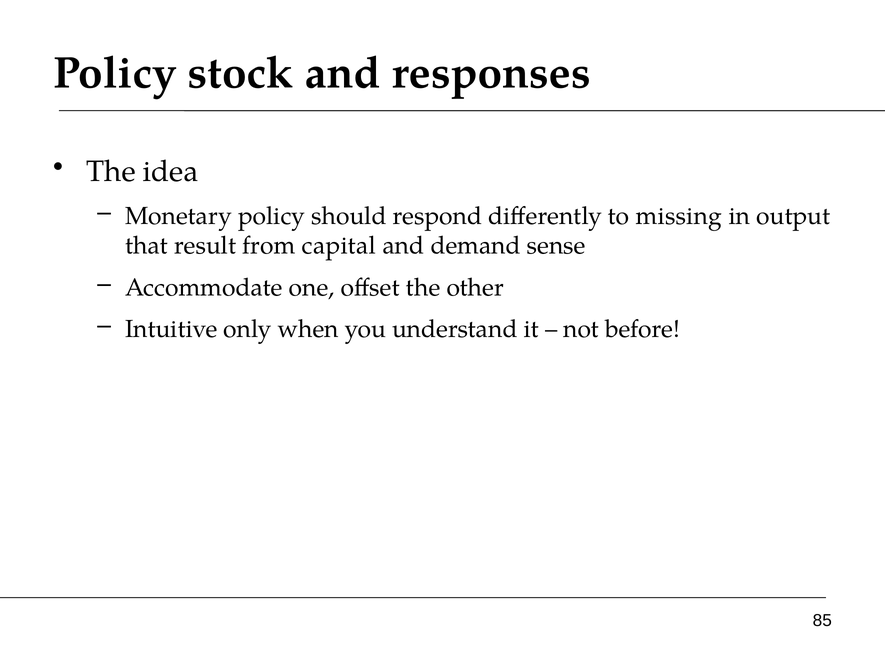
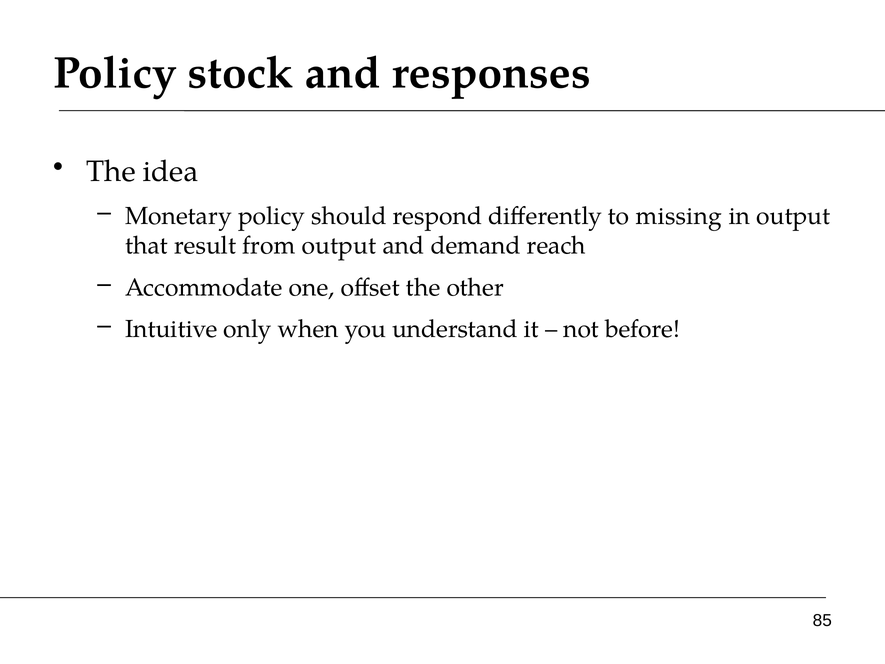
from capital: capital -> output (339, 246)
sense: sense -> reach (556, 246)
